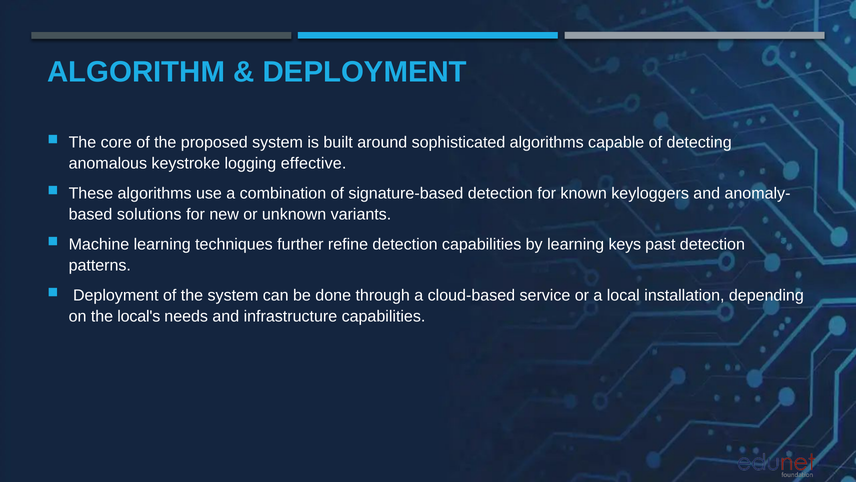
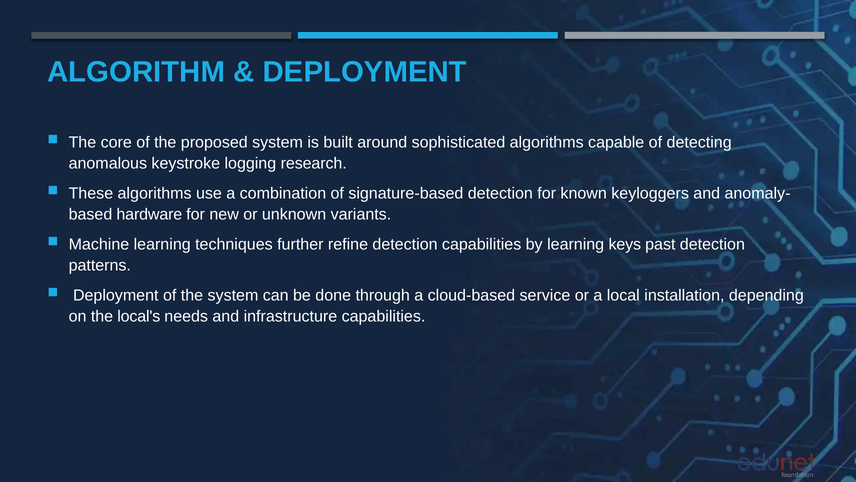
effective: effective -> research (314, 163)
solutions: solutions -> hardware (149, 214)
